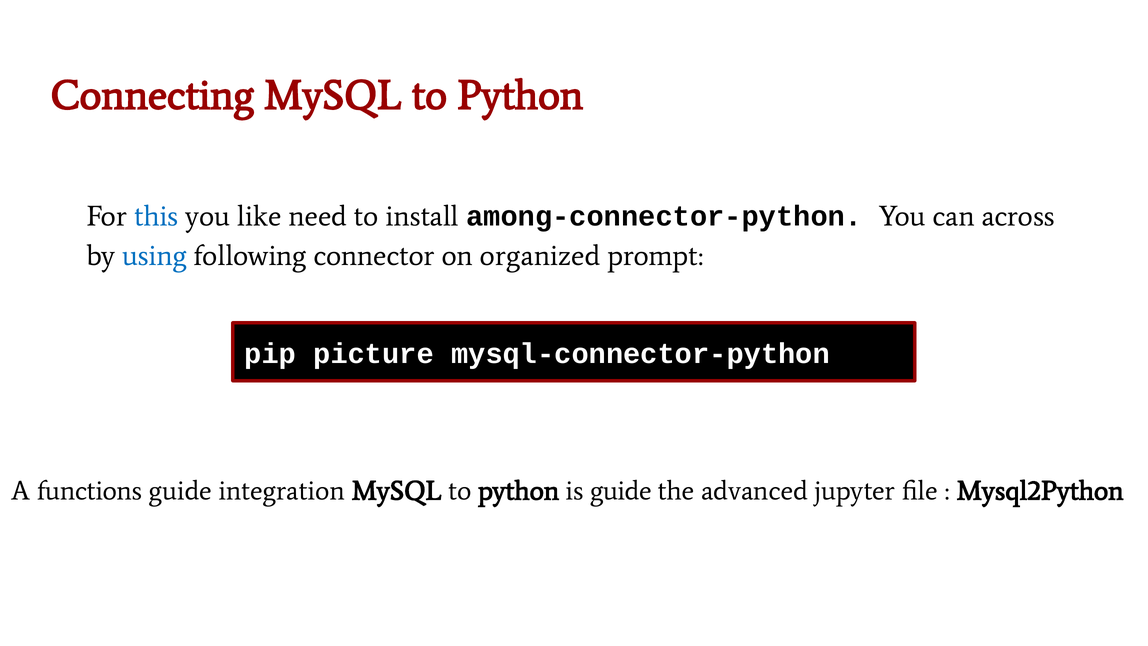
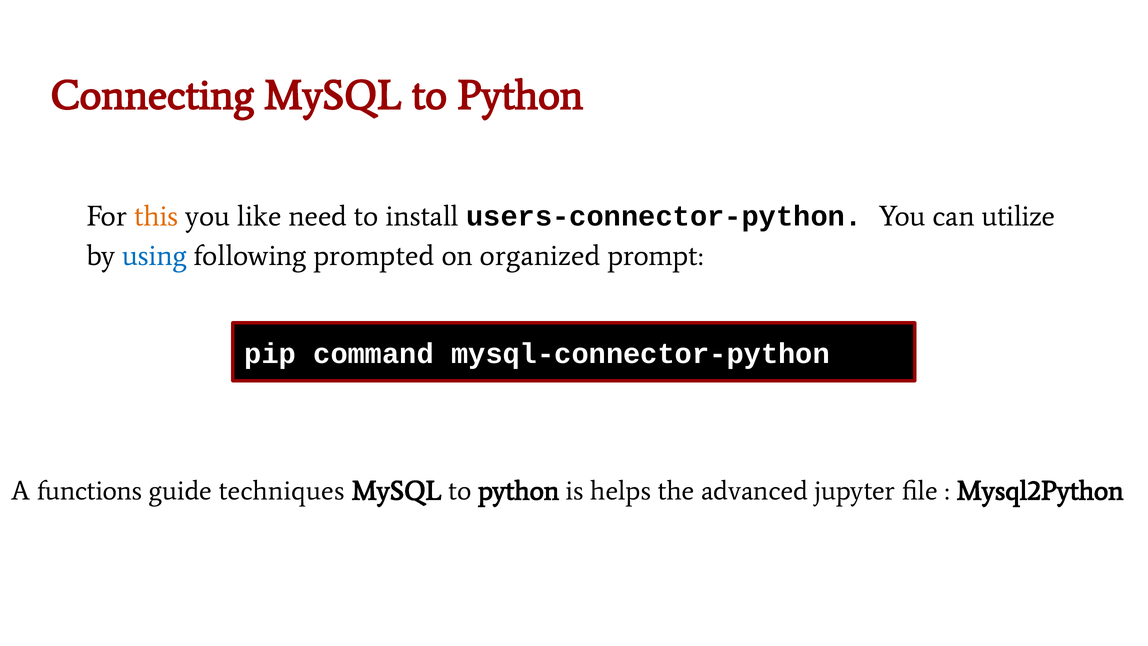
this colour: blue -> orange (156, 216)
among-connector-python: among-connector-python -> users-connector-python (664, 216)
across: across -> utilize (1018, 216)
connector: connector -> prompted (374, 256)
picture: picture -> command (374, 354)
integration: integration -> techniques (282, 491)
is guide: guide -> helps (621, 491)
